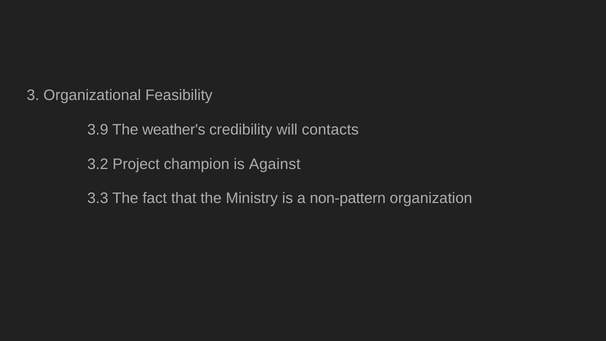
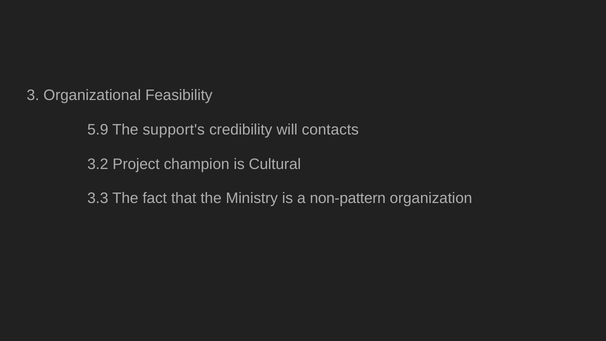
3.9: 3.9 -> 5.9 (98, 130)
weather's: weather's -> support's (174, 130)
Against: Against -> Cultural (275, 164)
